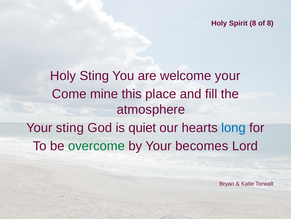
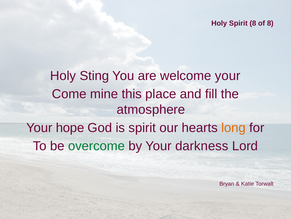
Your sting: sting -> hope (70, 127)
is quiet: quiet -> spirit (142, 127)
long colour: blue -> orange (234, 127)
becomes: becomes -> darkness (202, 145)
